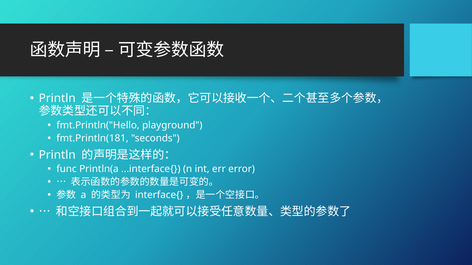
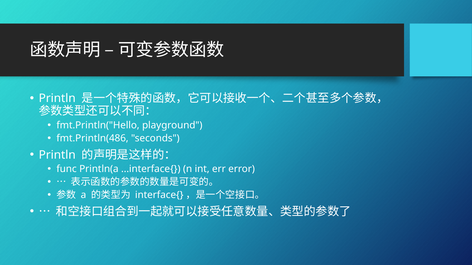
fmt.Println(181: fmt.Println(181 -> fmt.Println(486 (92, 138)
